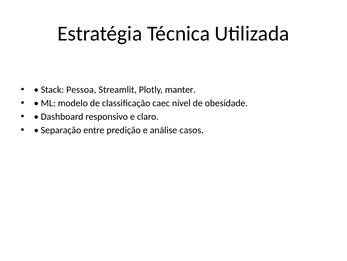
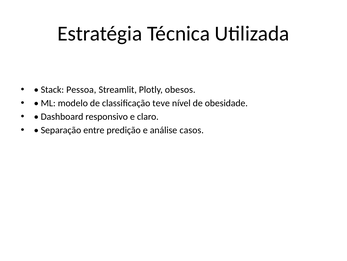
manter: manter -> obesos (180, 89)
caec: caec -> teve (161, 103)
